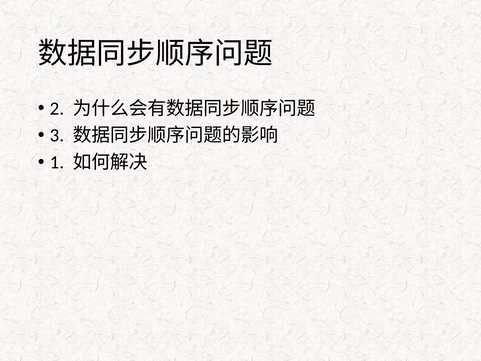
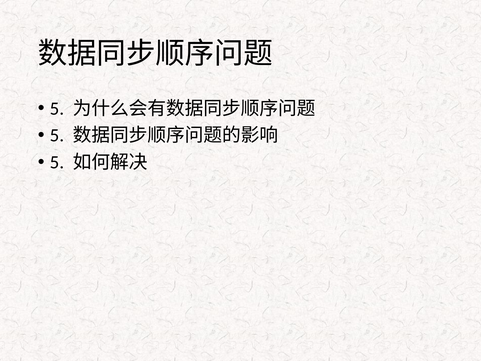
2: 2 -> 5 (57, 108)
3: 3 -> 5 (57, 135)
1: 1 -> 5 (57, 162)
